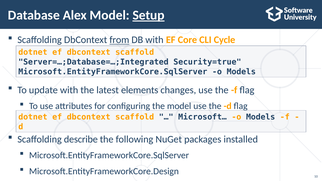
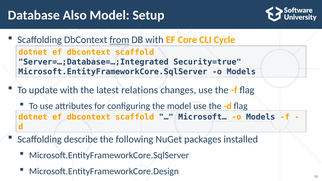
Alex: Alex -> Also (75, 15)
Setup underline: present -> none (149, 15)
elements: elements -> relations (140, 90)
